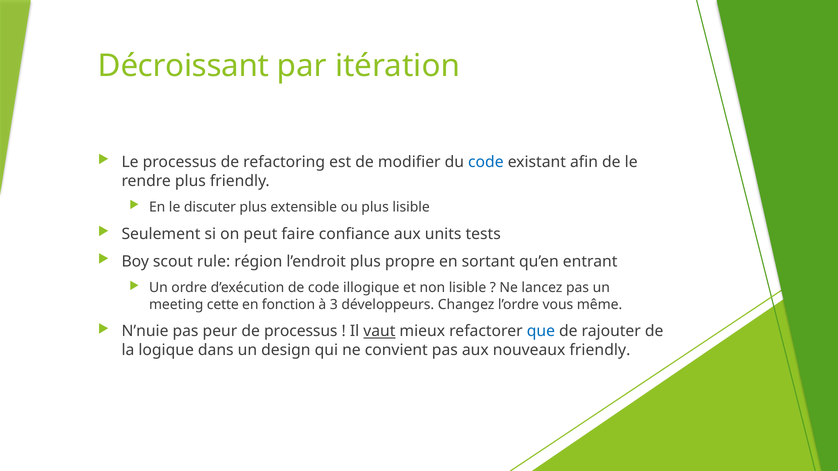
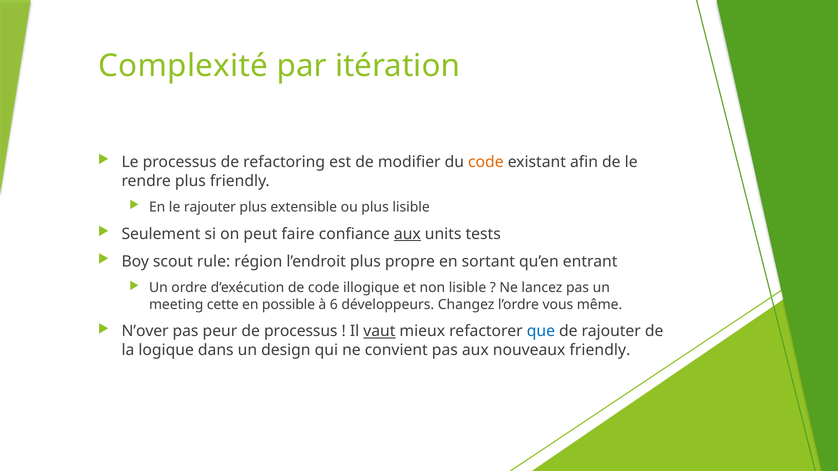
Décroissant: Décroissant -> Complexité (183, 66)
code colour: blue -> orange (486, 162)
le discuter: discuter -> rajouter (210, 207)
aux underline: none -> present (407, 234)
fonction: fonction -> possible (289, 305)
3: 3 -> 6 (334, 305)
N’nuie: N’nuie -> N’over (145, 331)
